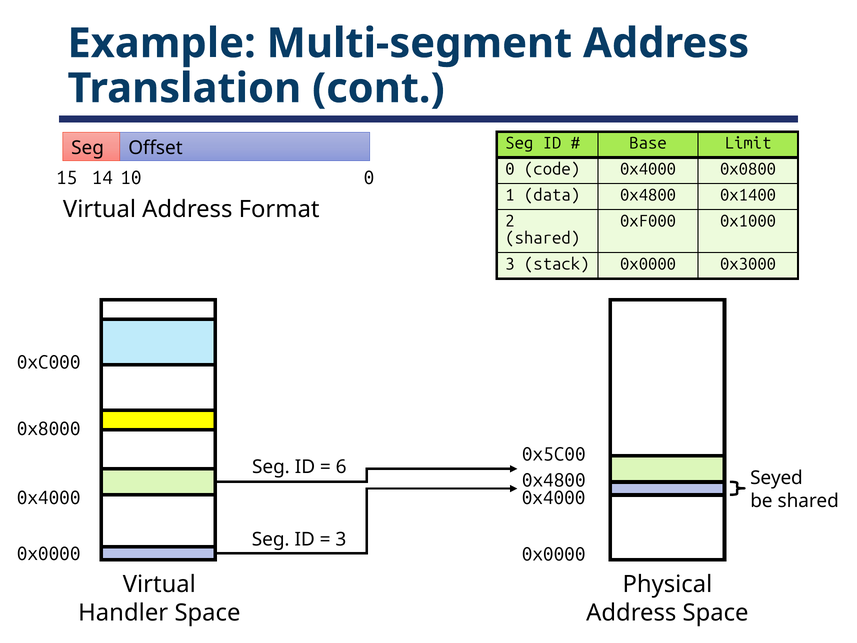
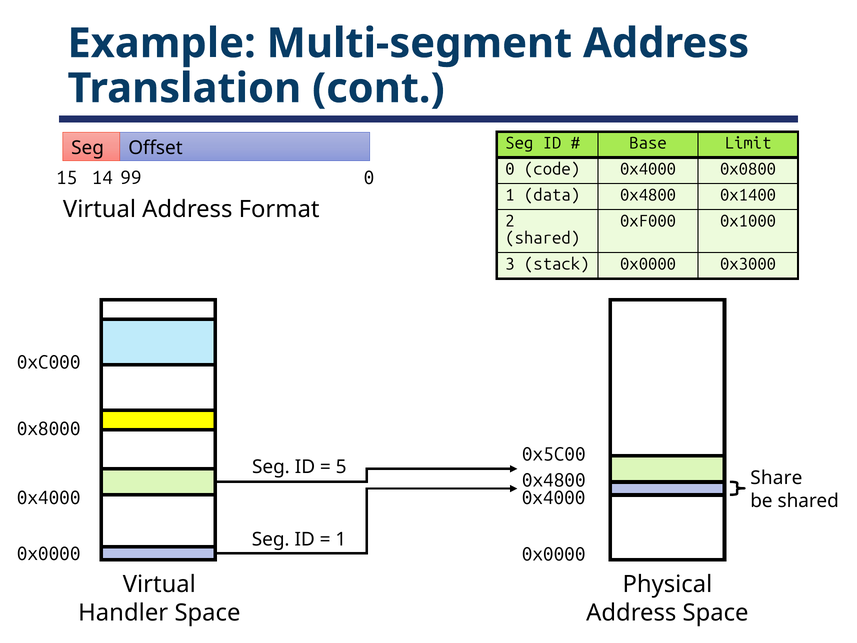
10: 10 -> 99 (131, 178)
6: 6 -> 5 (341, 467)
Seyed: Seyed -> Share (776, 478)
3: 3 -> 1 (341, 539)
